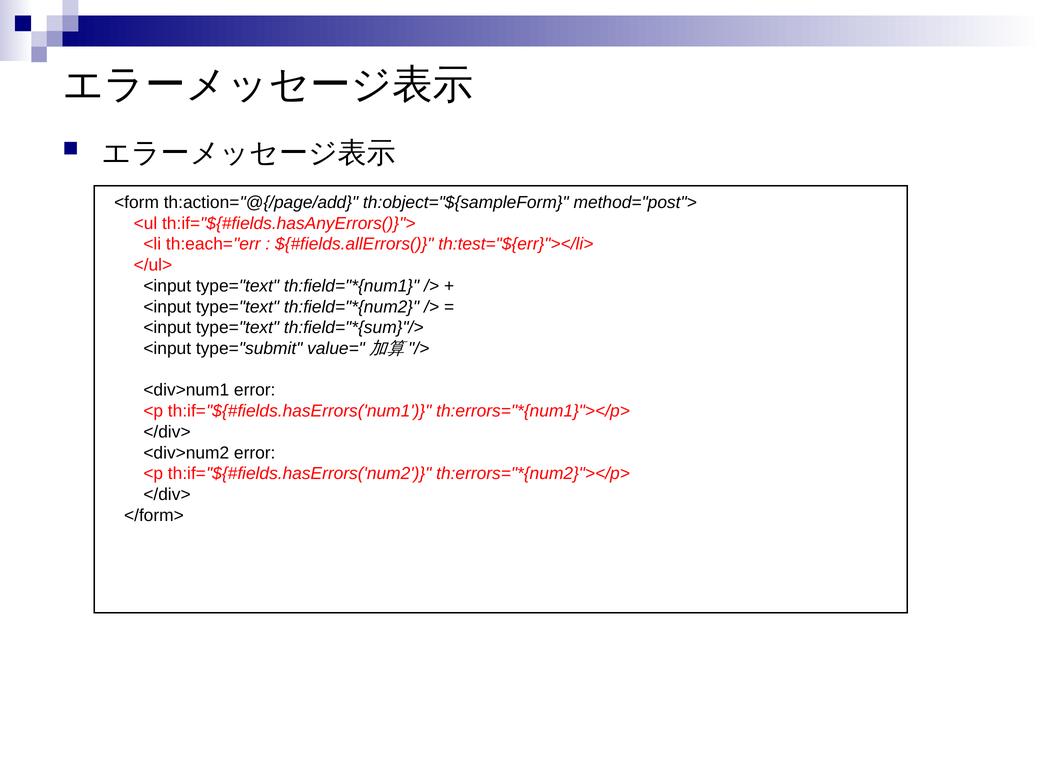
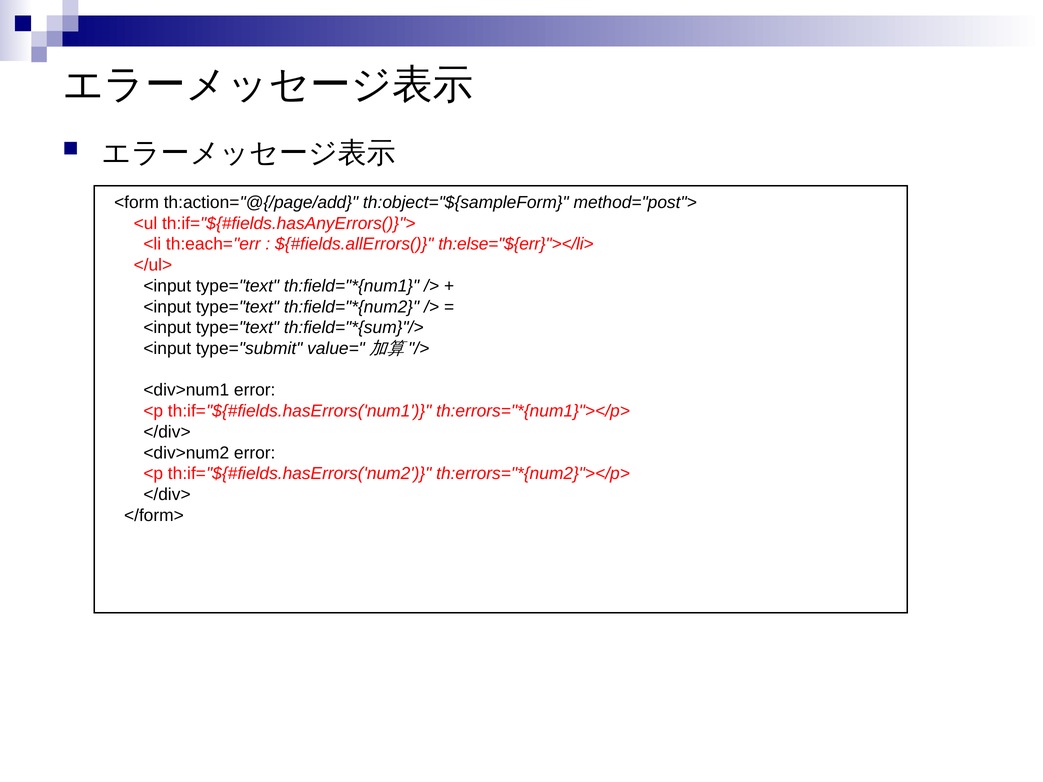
th:test="${err}"></li>: th:test="${err}"></li> -> th:else="${err}"></li> (516, 244)
